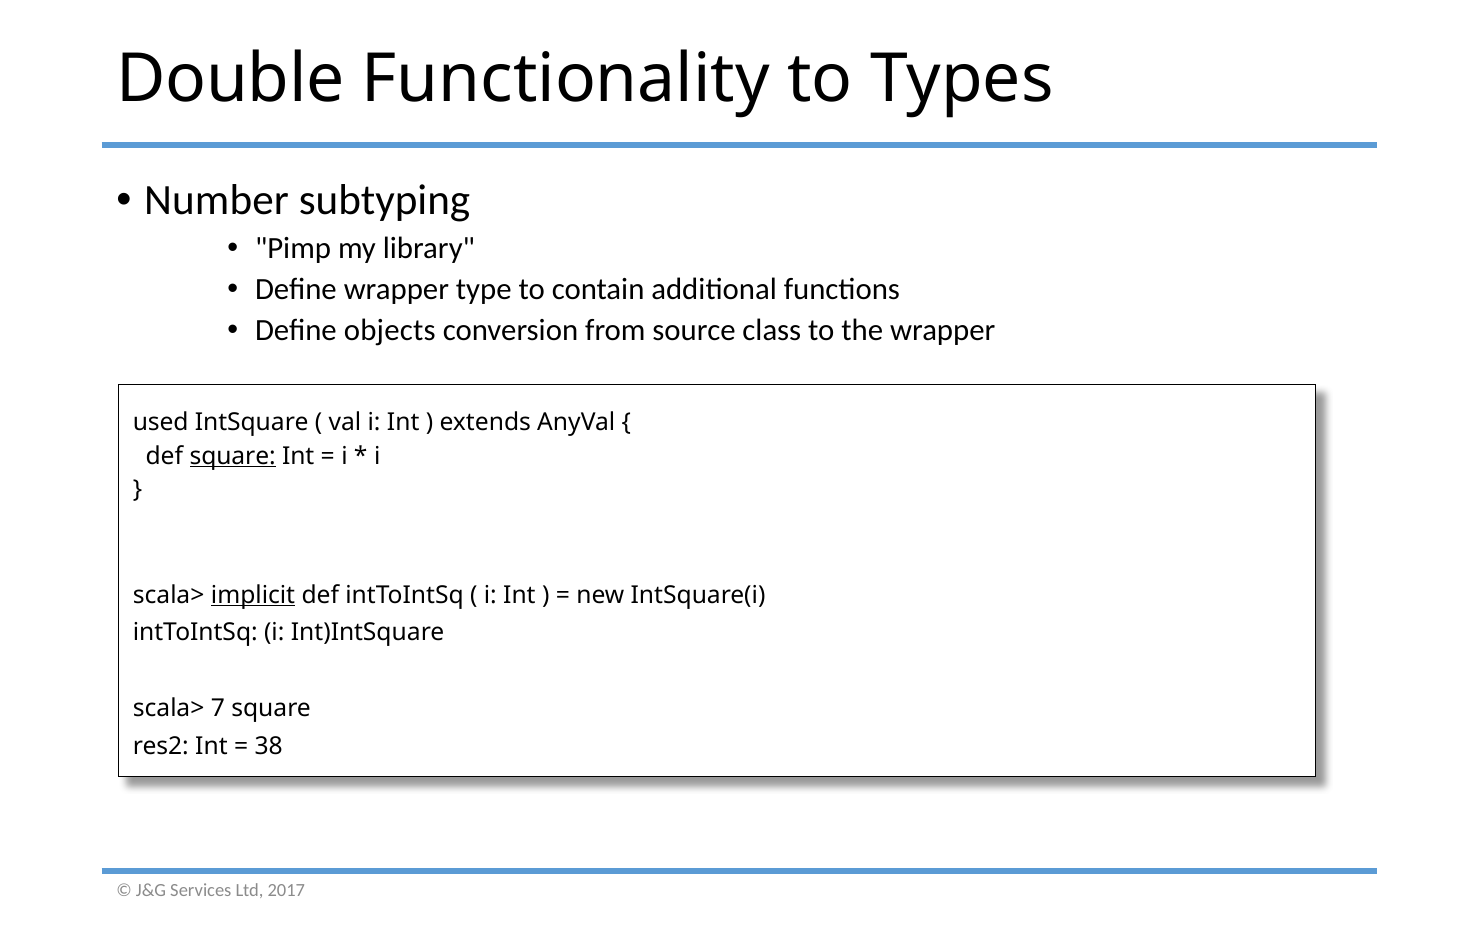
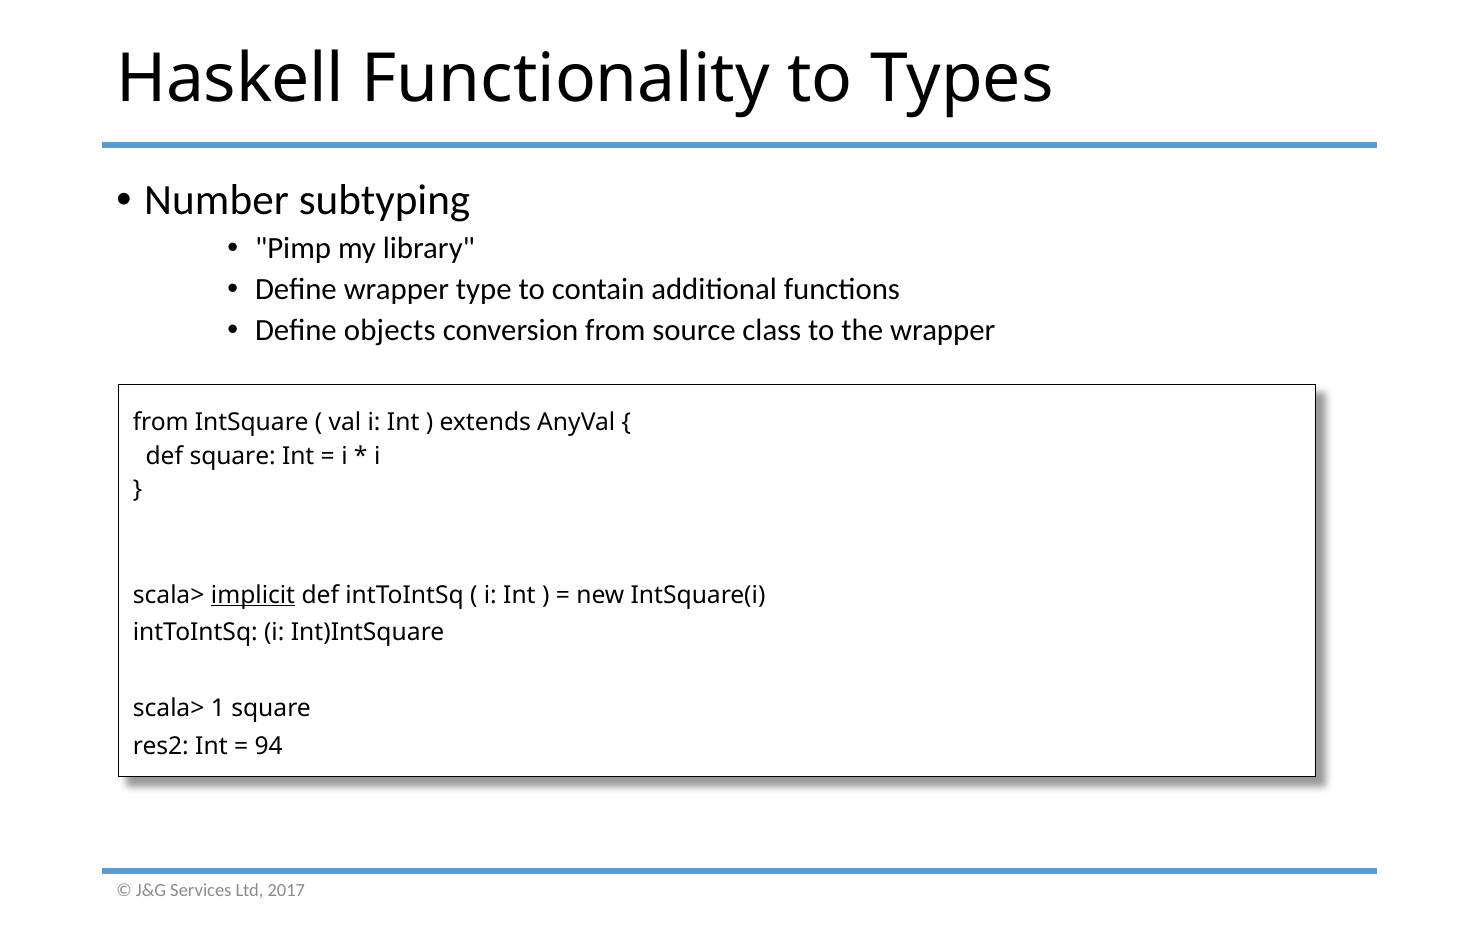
Double: Double -> Haskell (230, 79)
used: used -> from (161, 422)
square underline: present -> none (233, 456)
7: 7 -> 1 (218, 708)
38: 38 -> 94 (269, 746)
